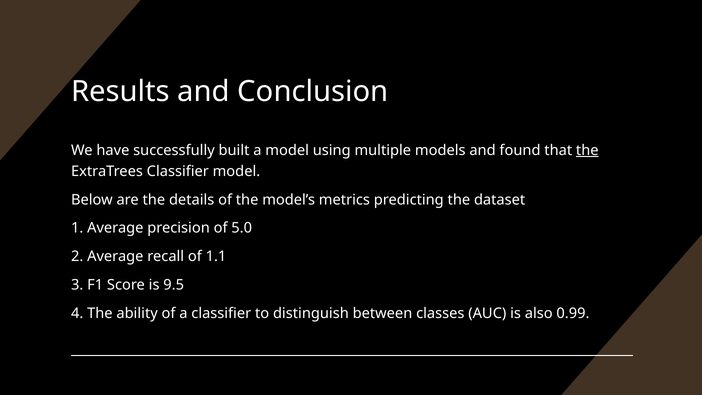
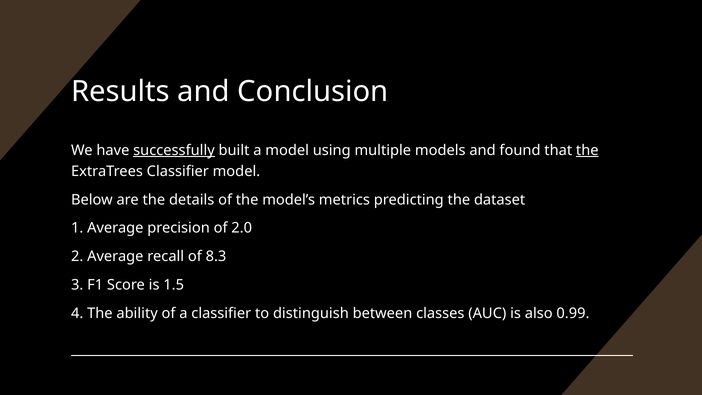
successfully underline: none -> present (174, 150)
5.0: 5.0 -> 2.0 (242, 228)
1.1: 1.1 -> 8.3 (216, 256)
9.5: 9.5 -> 1.5 (174, 285)
